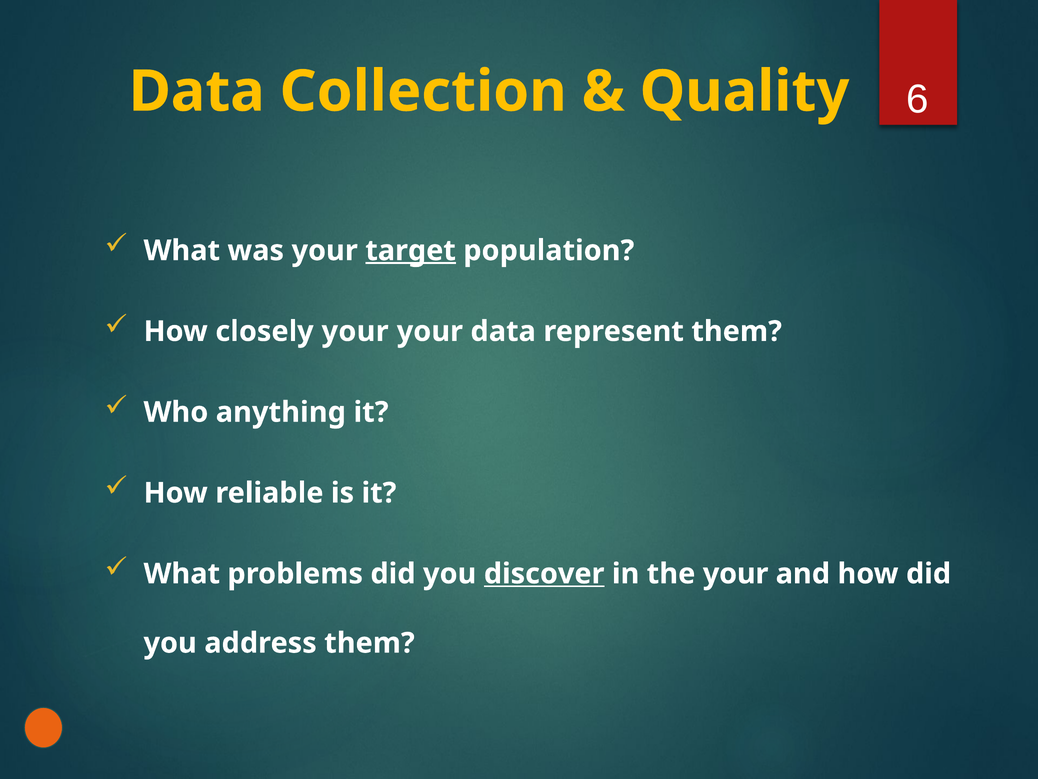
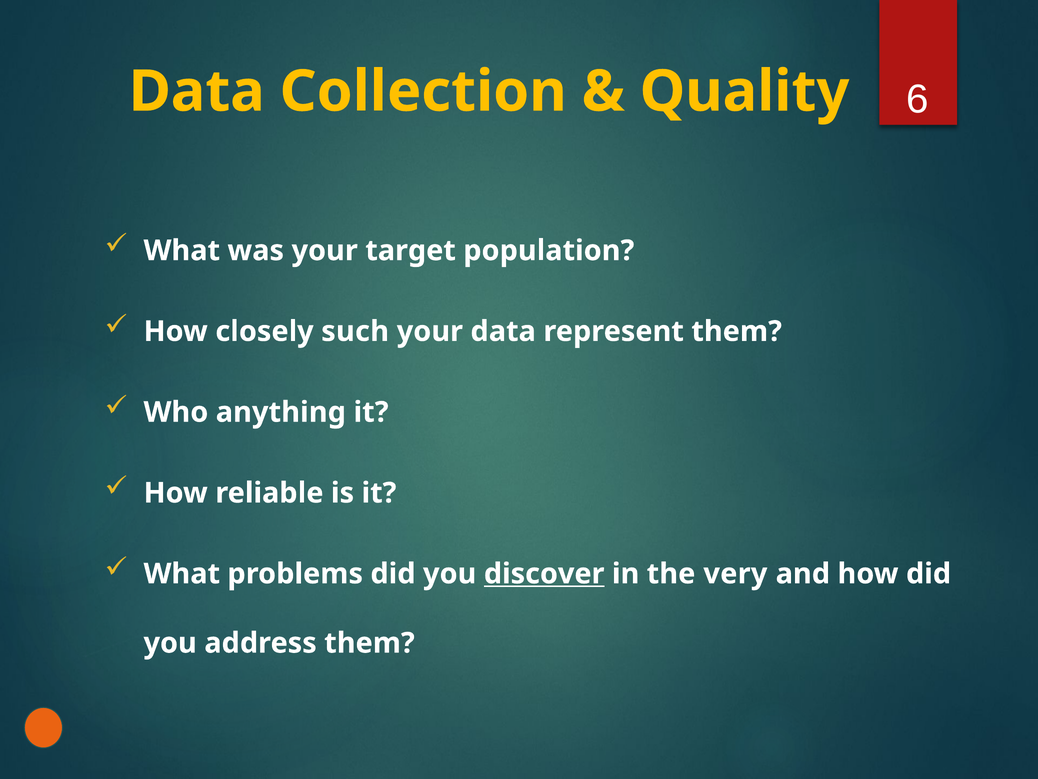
target underline: present -> none (411, 250)
closely your: your -> such (355, 331)
the your: your -> very (735, 573)
